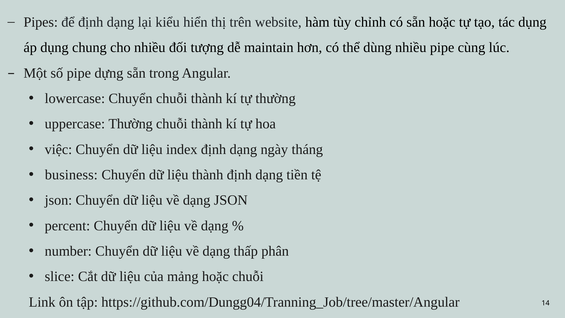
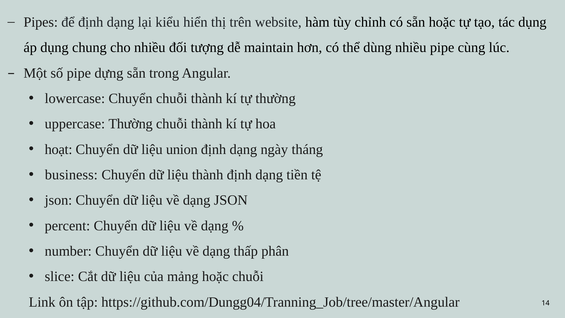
việc: việc -> hoạt (59, 149)
index: index -> union (182, 149)
